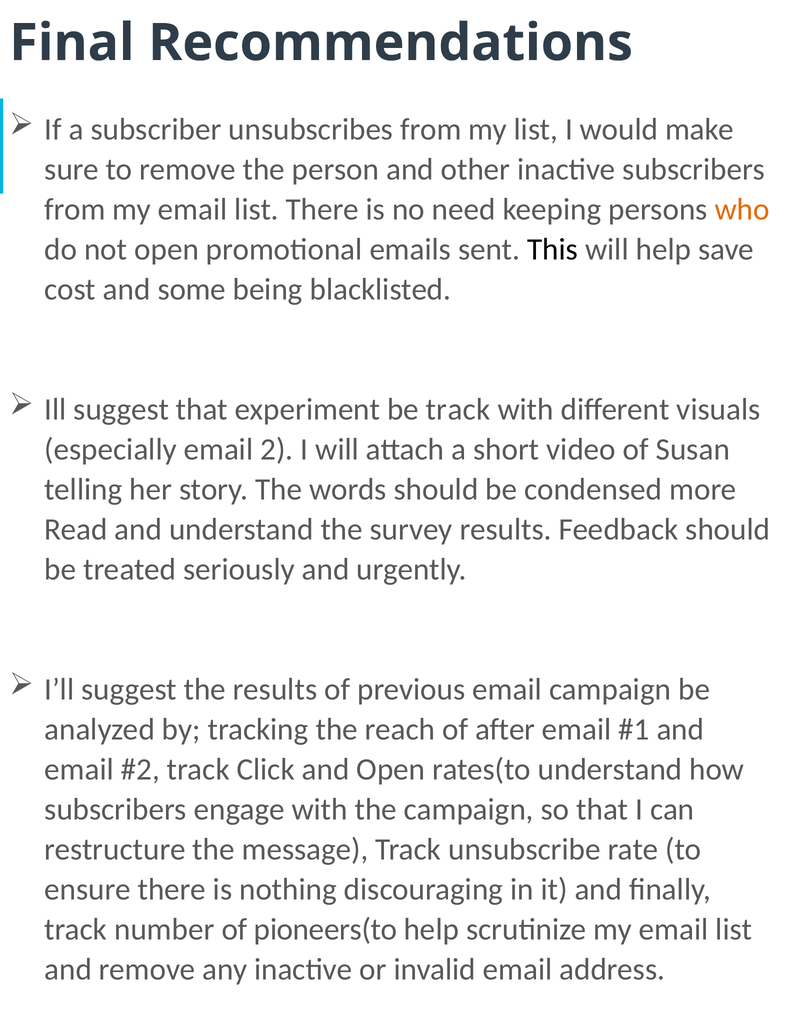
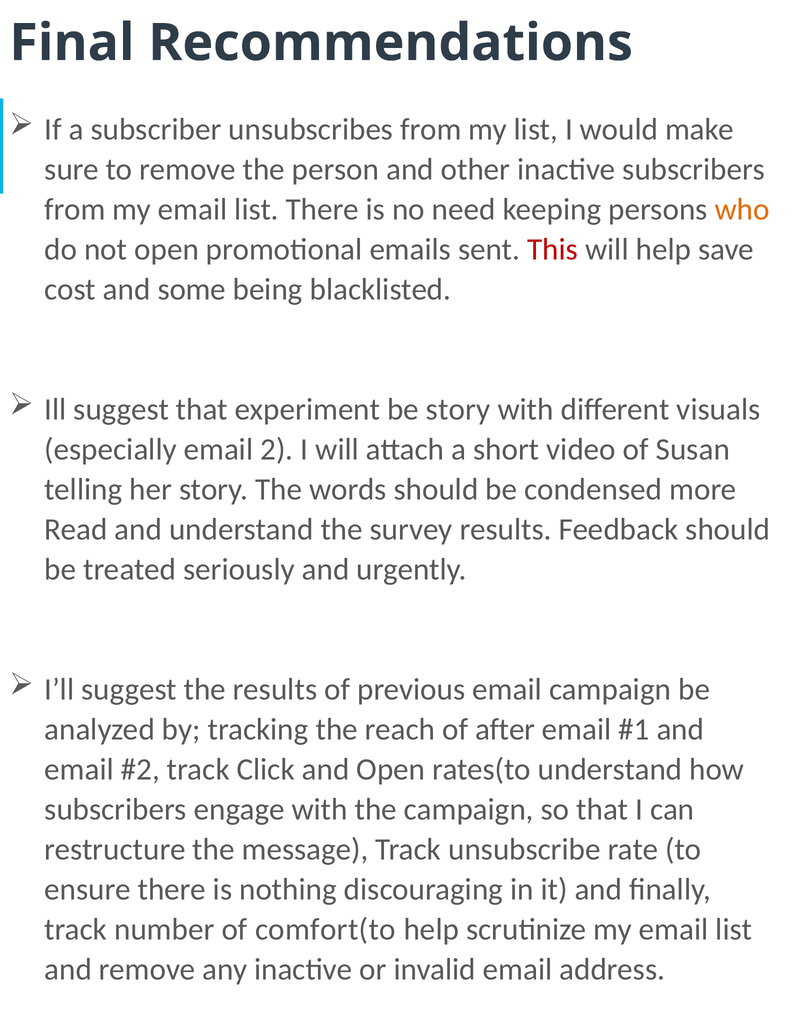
This colour: black -> red (553, 249)
be track: track -> story (458, 409)
pioneers(to: pioneers(to -> comfort(to (325, 929)
